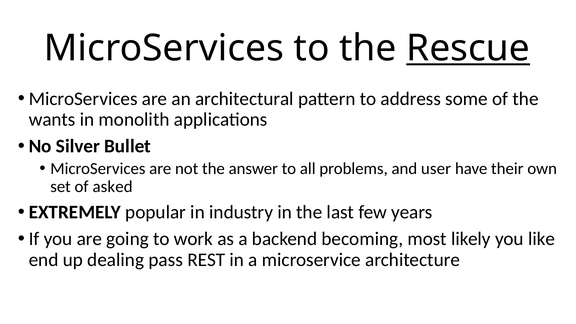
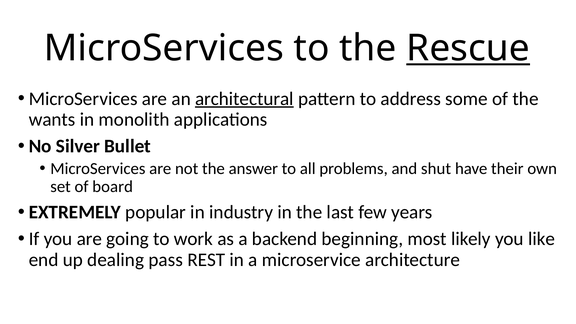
architectural underline: none -> present (244, 99)
user: user -> shut (436, 169)
asked: asked -> board (113, 187)
becoming: becoming -> beginning (362, 239)
